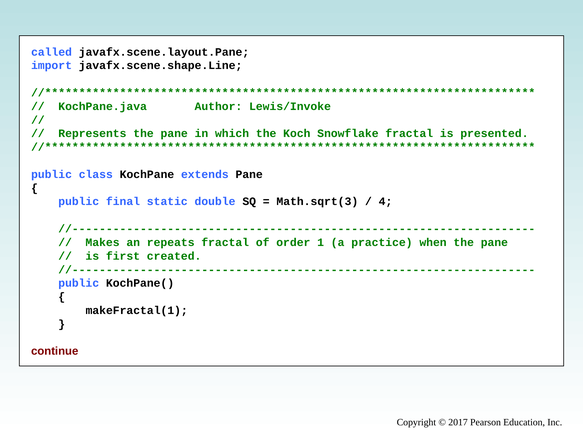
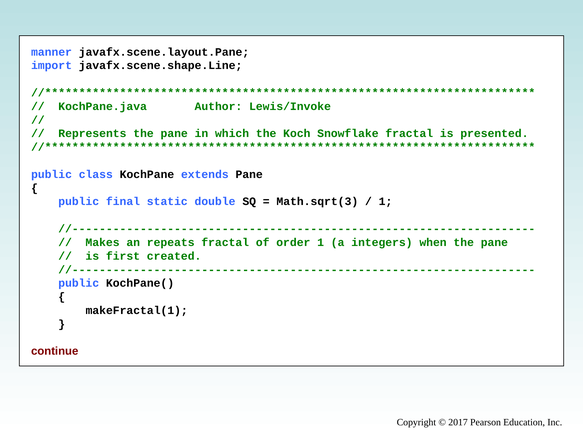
called: called -> manner (52, 52)
4: 4 -> 1 (386, 202)
practice: practice -> integers (382, 243)
